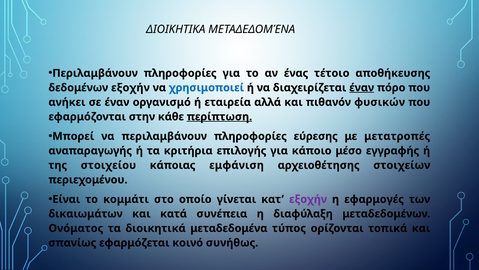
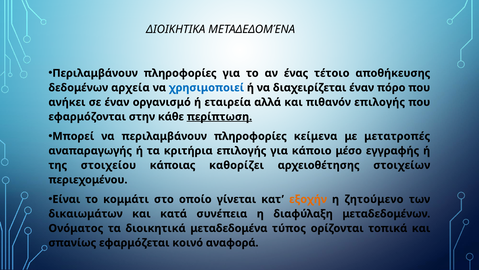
δεδομένων εξοχήν: εξοχήν -> αρχεία (130, 88)
έναν underline: present -> none (362, 88)
πιθανόν φυσικών: φυσικών -> επιλογής (380, 102)
εύρεσης: εύρεσης -> κείμενα (316, 136)
εμφάνιση: εμφάνιση -> καθορίζει (237, 165)
εξοχήν colour: purple -> orange (308, 199)
εφαρμογές: εφαρμογές -> ζητούμενο (374, 199)
συνήθως: συνήθως -> αναφορά (232, 242)
